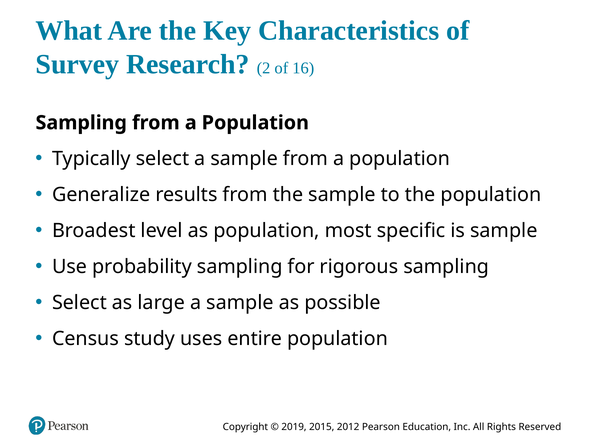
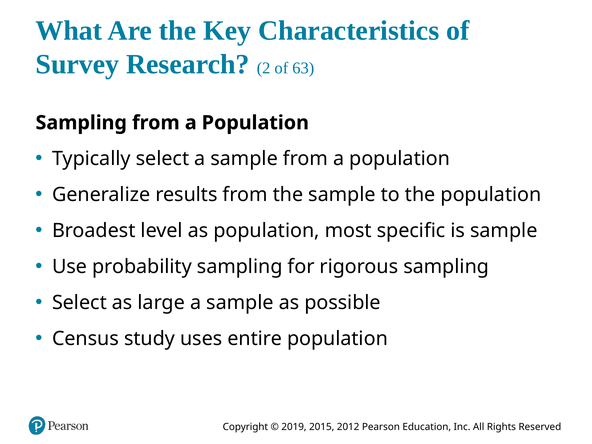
16: 16 -> 63 (303, 68)
